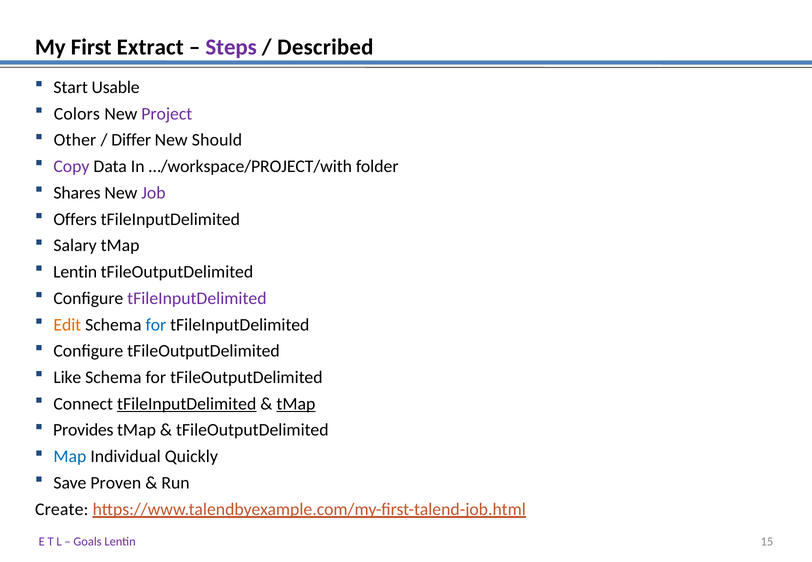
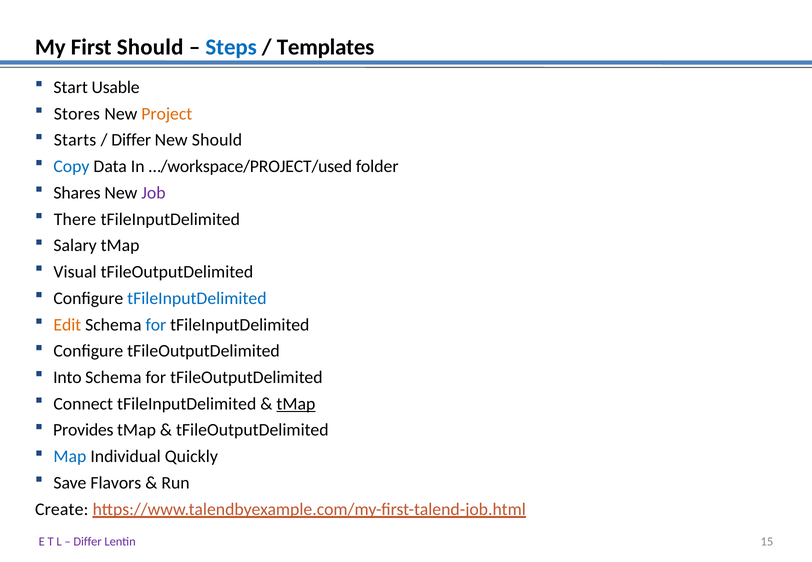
First Extract: Extract -> Should (150, 47)
Steps colour: purple -> blue (231, 47)
Described: Described -> Templates (326, 47)
Colors: Colors -> Stores (77, 114)
Project colour: purple -> orange (167, 114)
Other: Other -> Starts (75, 140)
Copy colour: purple -> blue (71, 166)
…/workspace/PROJECT/with: …/workspace/PROJECT/with -> …/workspace/PROJECT/used (250, 166)
Offers: Offers -> There (75, 219)
Lentin: Lentin -> Visual (75, 272)
tFileInputDelimited colour: purple -> blue (197, 298)
Like: Like -> Into (67, 378)
tFileInputDelimited underline: present -> none (187, 404)
Proven: Proven -> Flavors (116, 483)
Goals: Goals -> Differ (88, 542)
